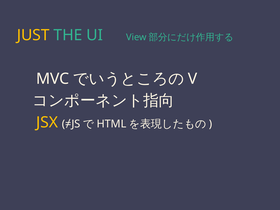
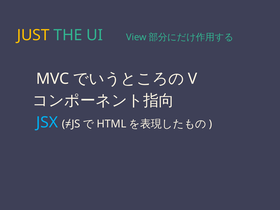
JSX colour: yellow -> light blue (47, 122)
